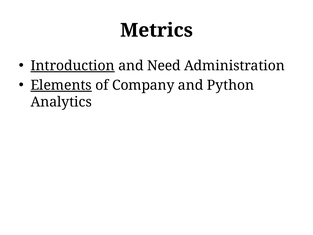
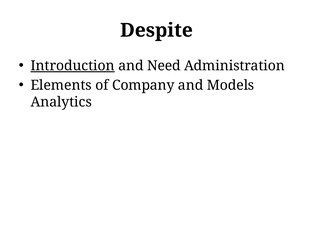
Metrics: Metrics -> Despite (156, 30)
Elements underline: present -> none (61, 85)
Python: Python -> Models (231, 85)
